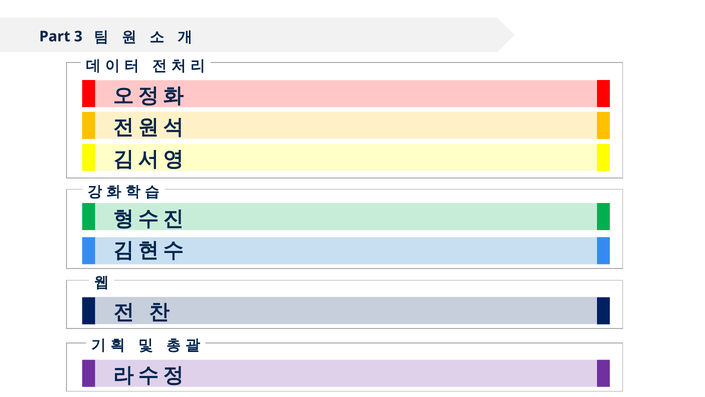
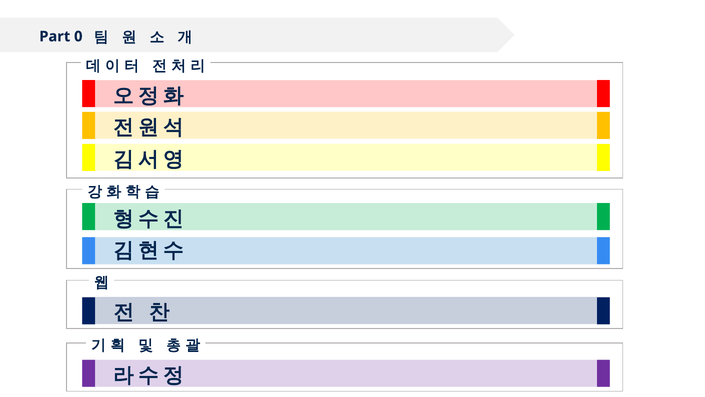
3: 3 -> 0 (78, 36)
